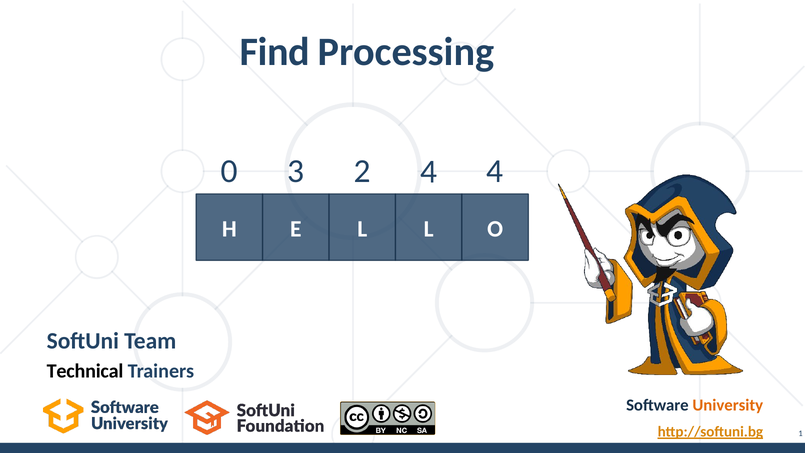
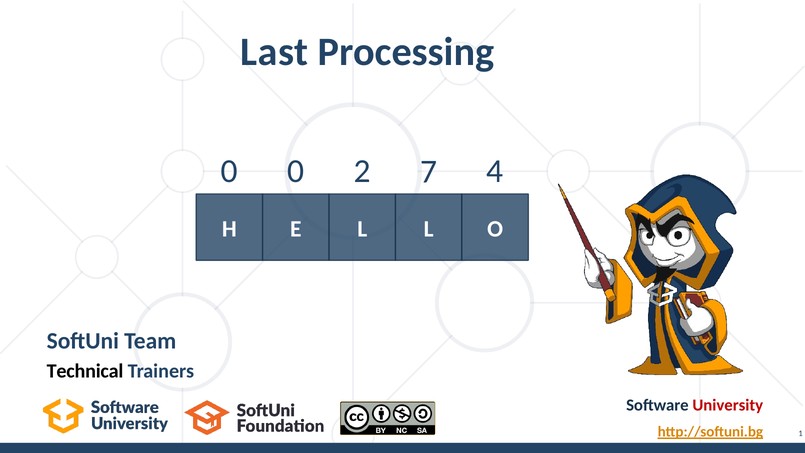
Find: Find -> Last (274, 52)
0 3: 3 -> 0 (296, 171)
2 4: 4 -> 7 (429, 172)
University colour: orange -> red (728, 405)
